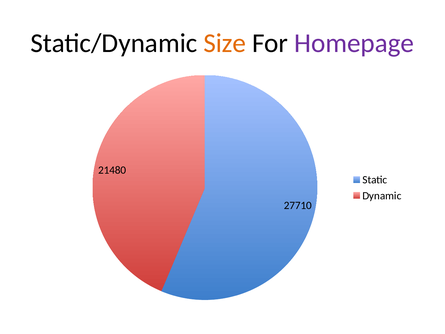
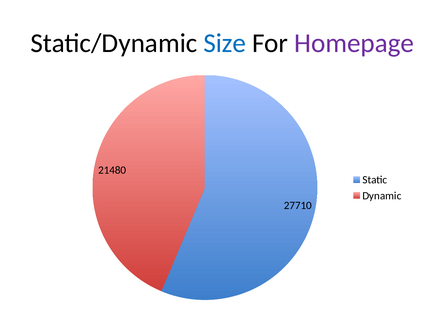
Size colour: orange -> blue (225, 43)
